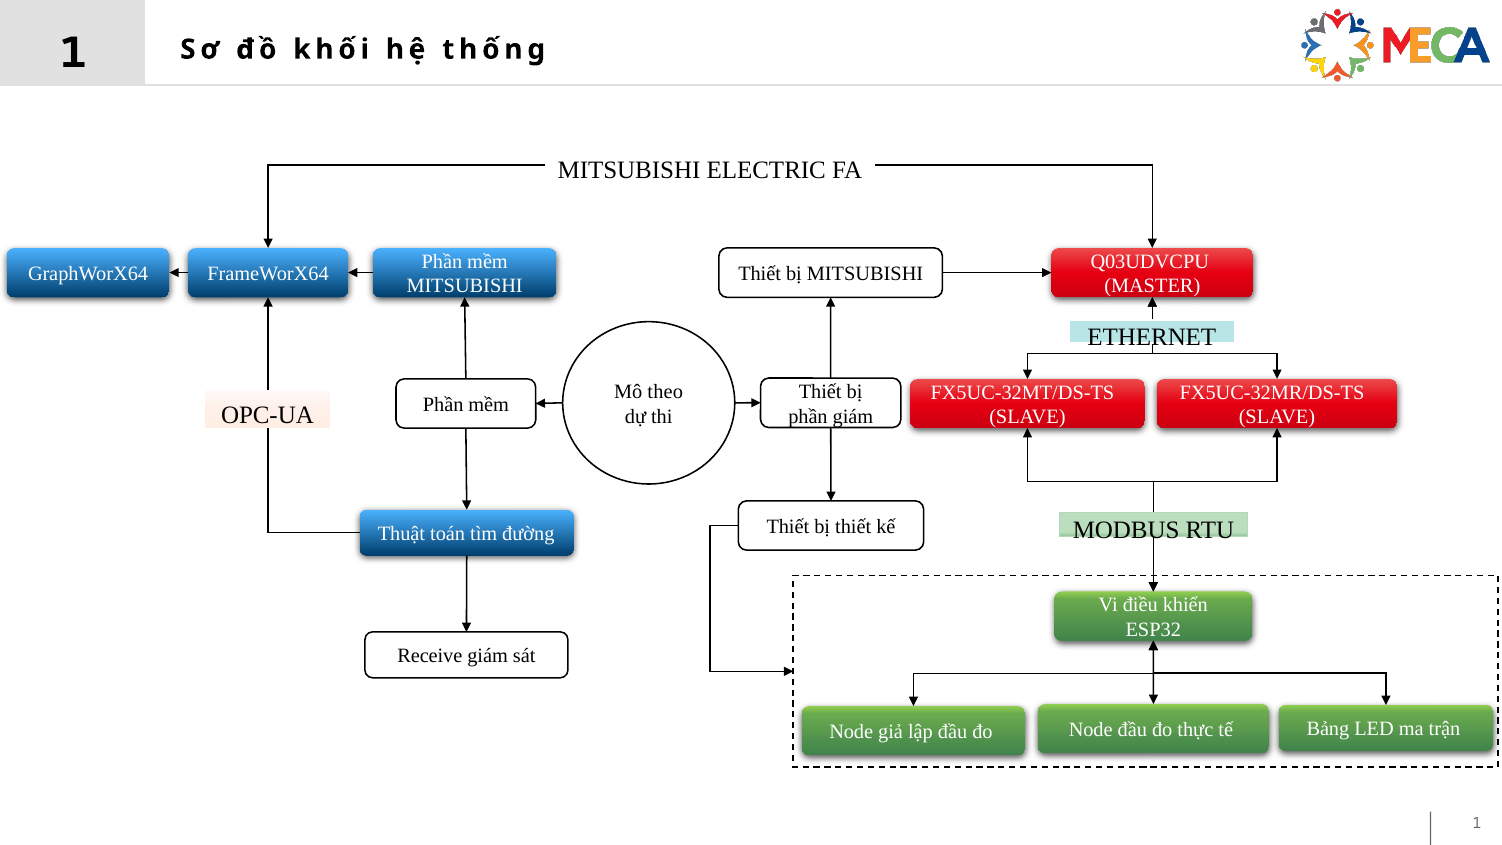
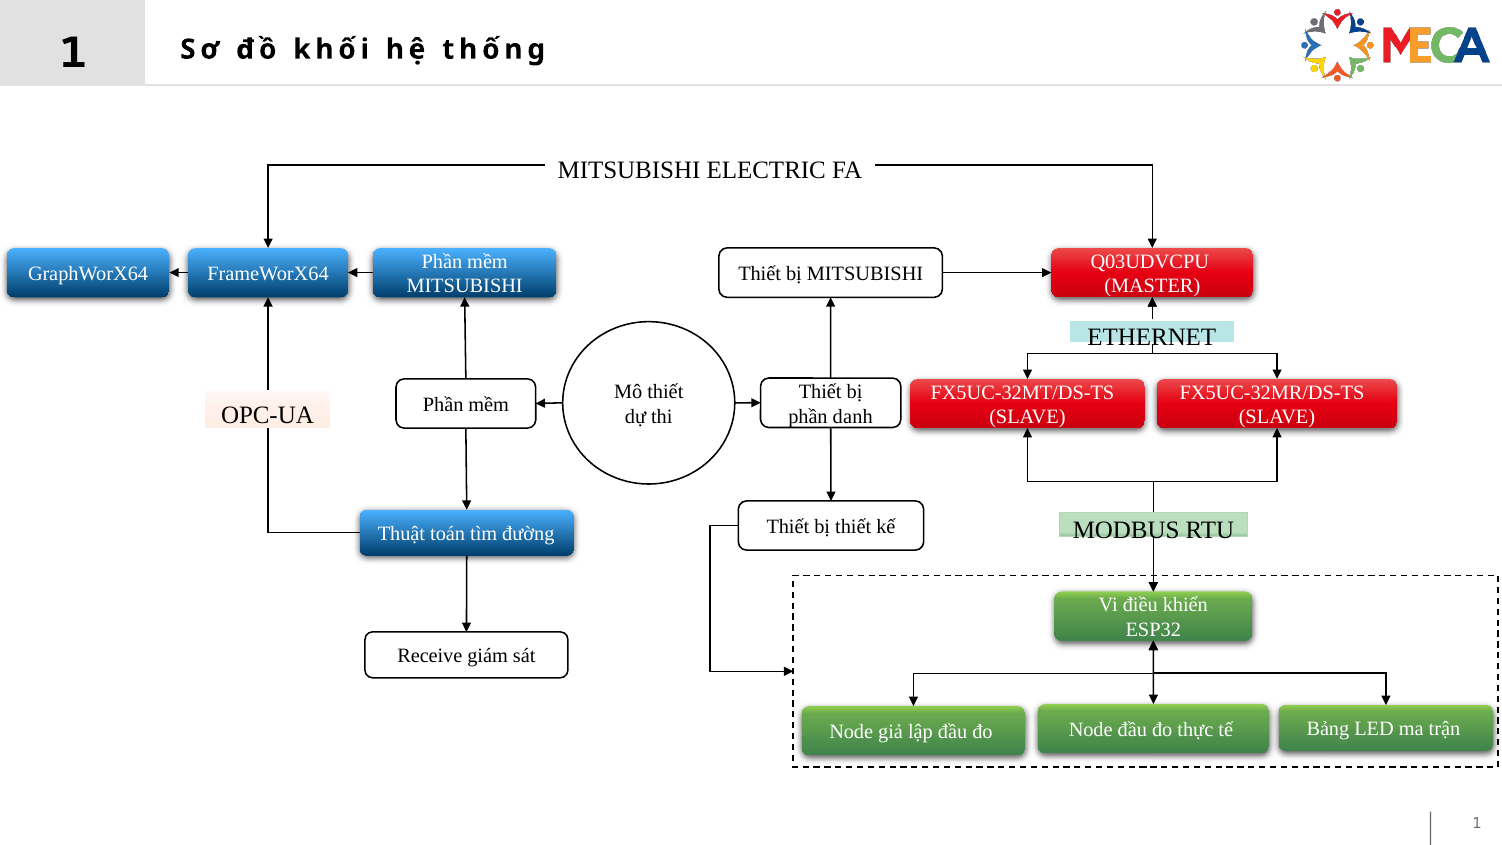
Mô theo: theo -> thiết (665, 392)
phần giám: giám -> danh (853, 416)
